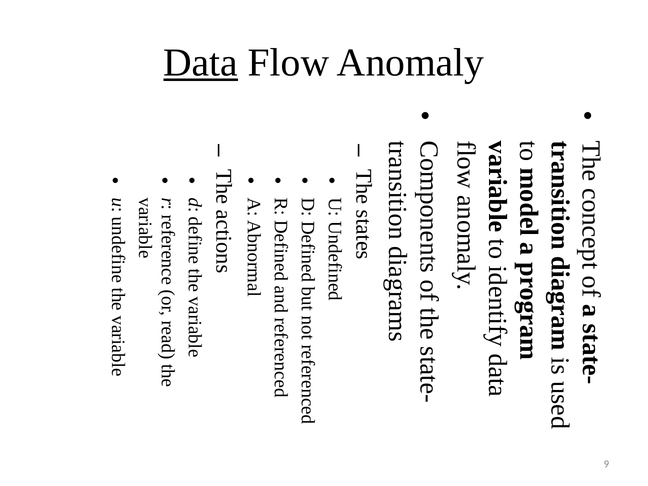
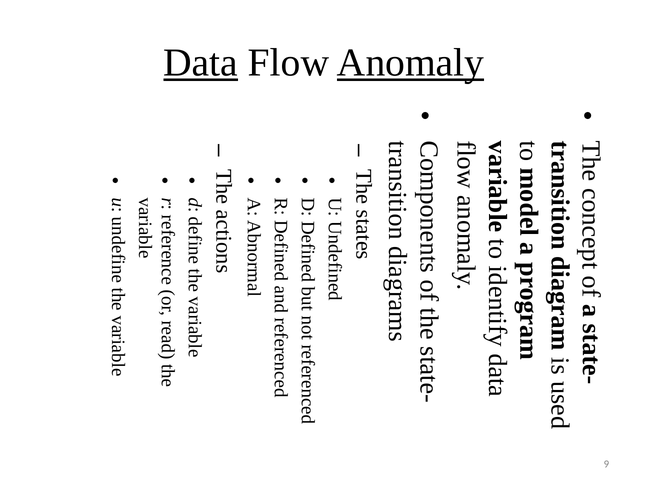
Anomaly underline: none -> present (411, 63)
